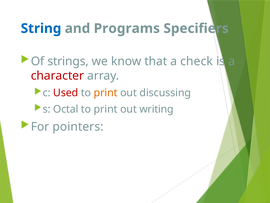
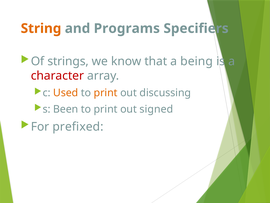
String colour: blue -> orange (41, 28)
check: check -> being (197, 61)
Used colour: red -> orange (66, 93)
Octal: Octal -> Been (66, 109)
writing: writing -> signed (156, 109)
pointers: pointers -> prefixed (78, 126)
